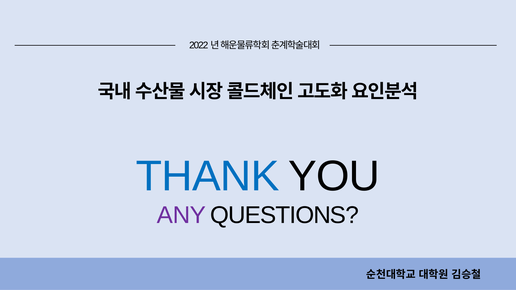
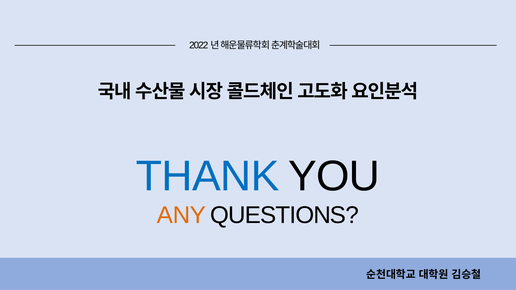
ANY colour: purple -> orange (181, 215)
